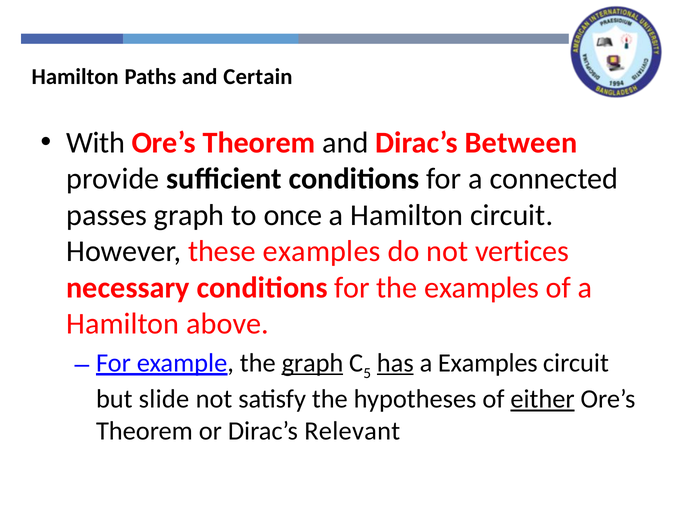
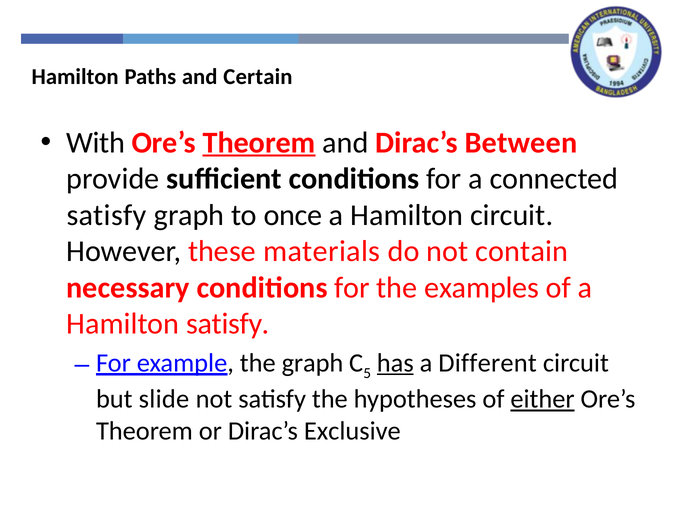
Theorem underline: none -> present (259, 143)
passes: passes -> satisfy (107, 215)
these examples: examples -> materials (322, 251)
vertices: vertices -> contain (522, 251)
Hamilton above: above -> satisfy (228, 324)
graph underline: present -> none (312, 363)
a Examples: Examples -> Different (488, 363)
Relevant: Relevant -> Exclusive (352, 431)
